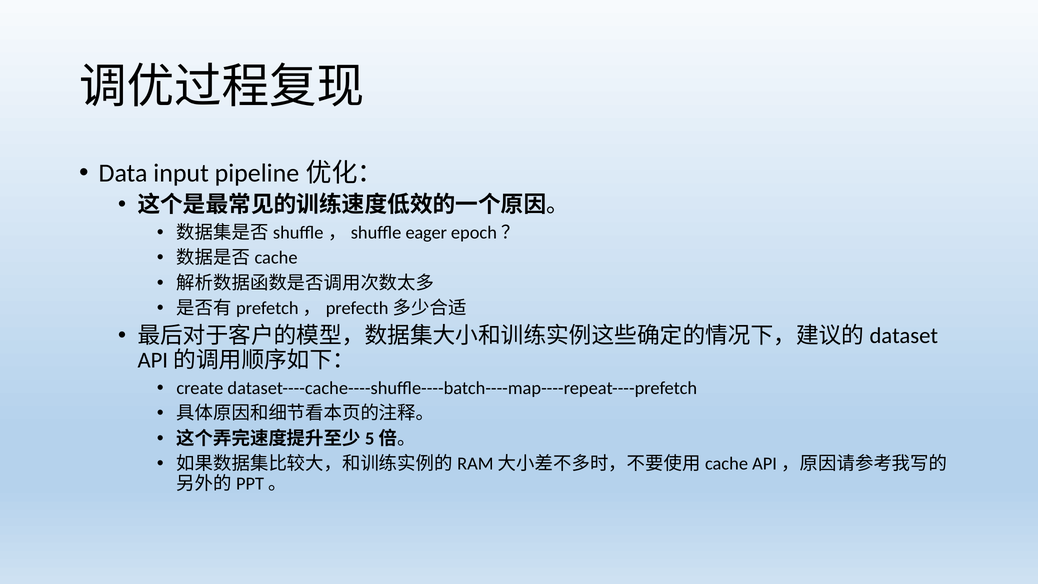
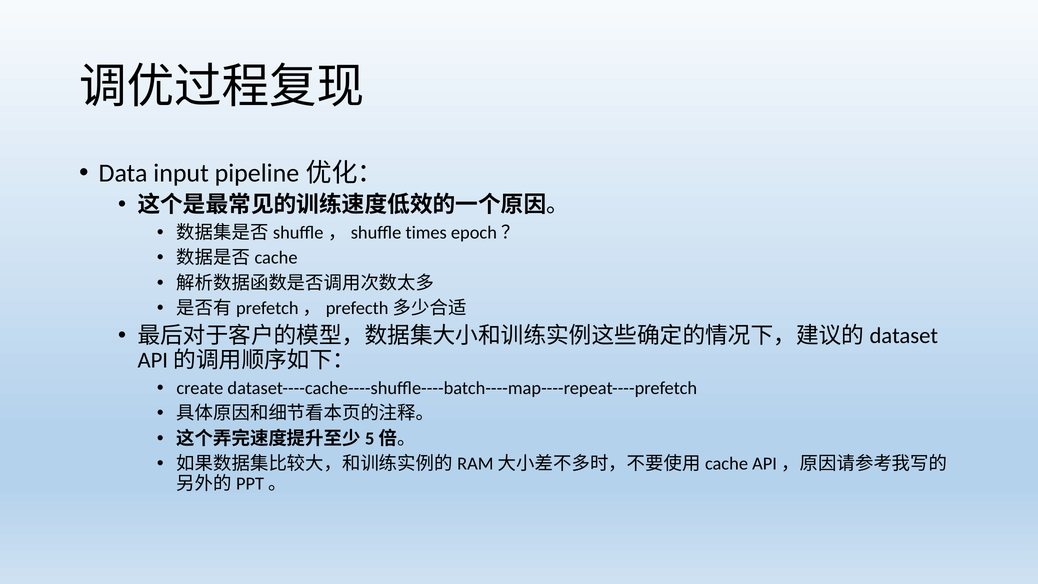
eager: eager -> times (426, 232)
